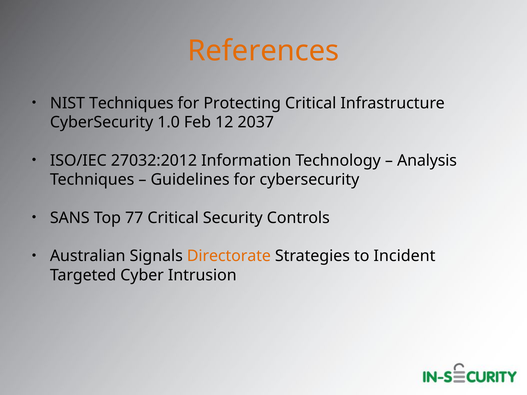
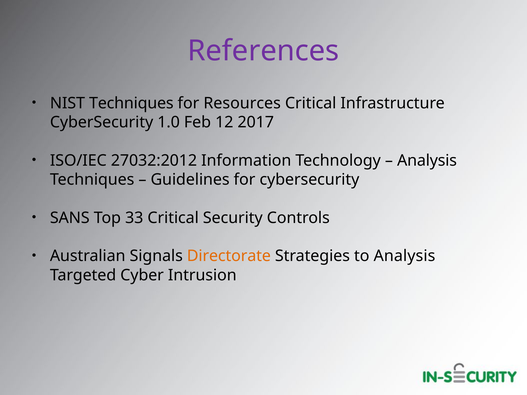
References colour: orange -> purple (263, 51)
Protecting: Protecting -> Resources (242, 103)
2037: 2037 -> 2017 (256, 122)
77: 77 -> 33 (134, 218)
to Incident: Incident -> Analysis (404, 256)
